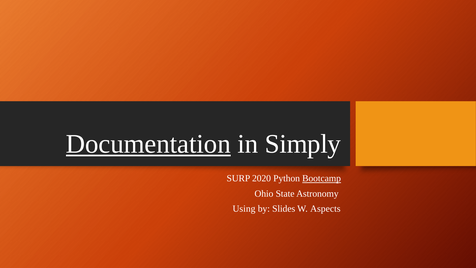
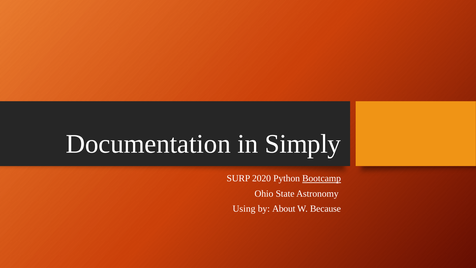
Documentation underline: present -> none (148, 144)
Slides: Slides -> About (284, 209)
Aspects: Aspects -> Because (325, 209)
